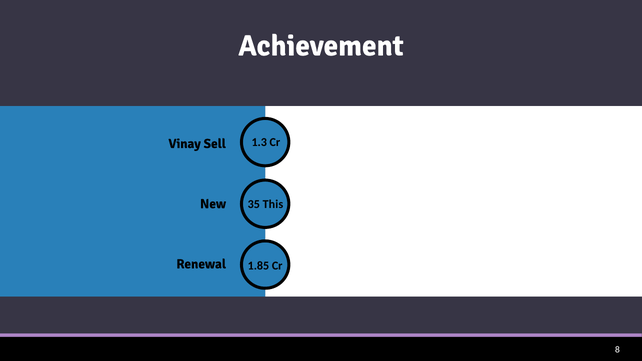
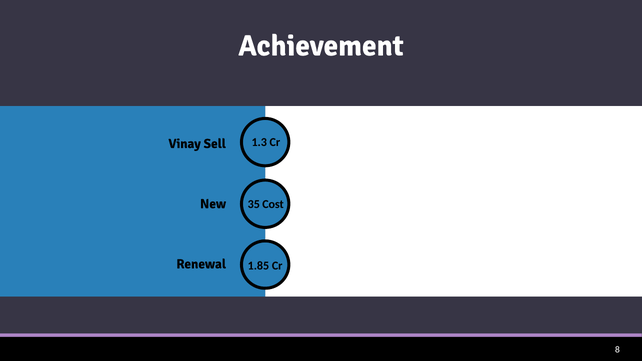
This: This -> Cost (273, 205)
